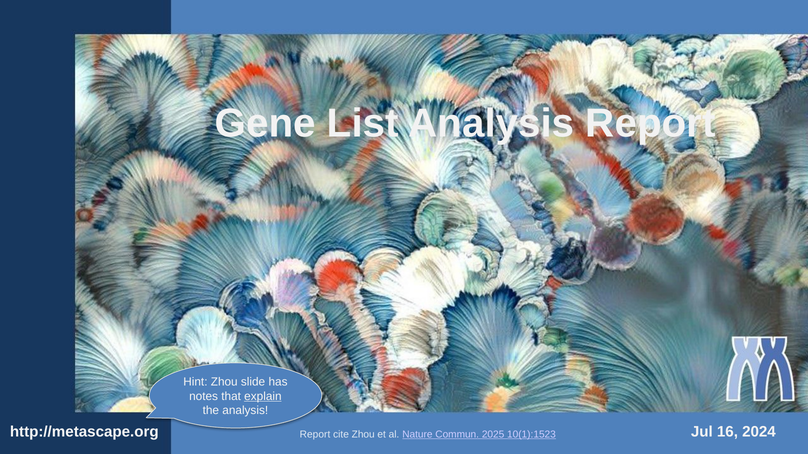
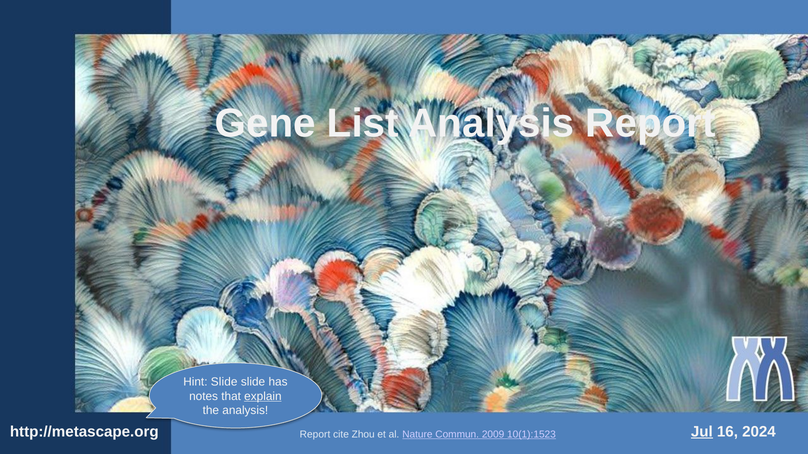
Hint Zhou: Zhou -> Slide (224, 383)
Jul underline: none -> present (702, 432)
2025: 2025 -> 2009 (493, 435)
